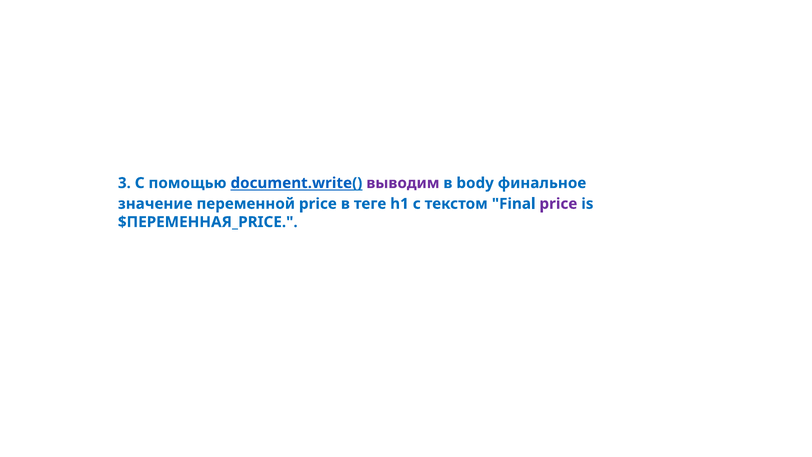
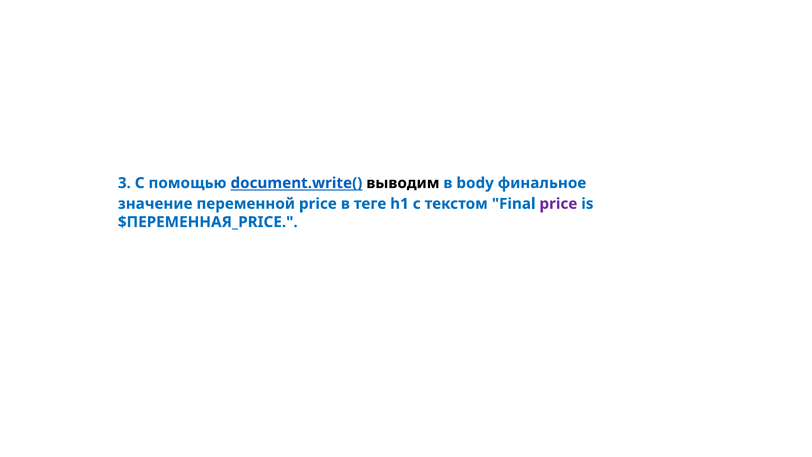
выводим colour: purple -> black (403, 183)
